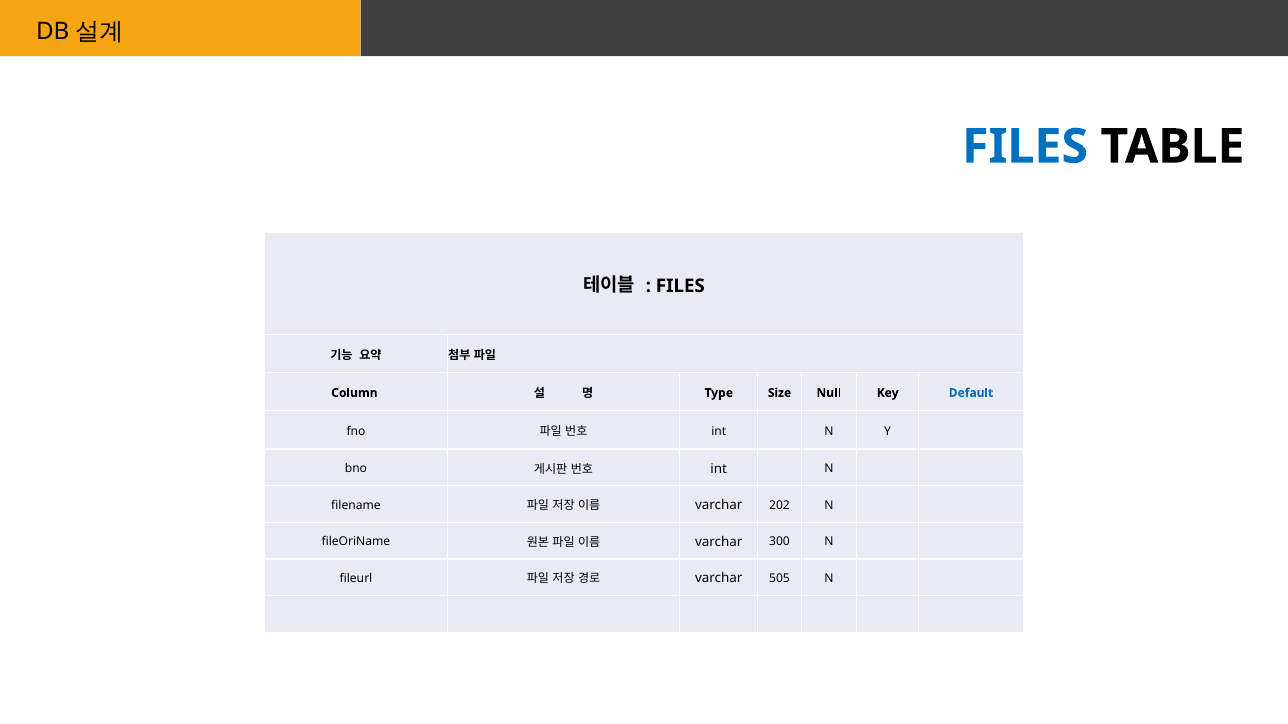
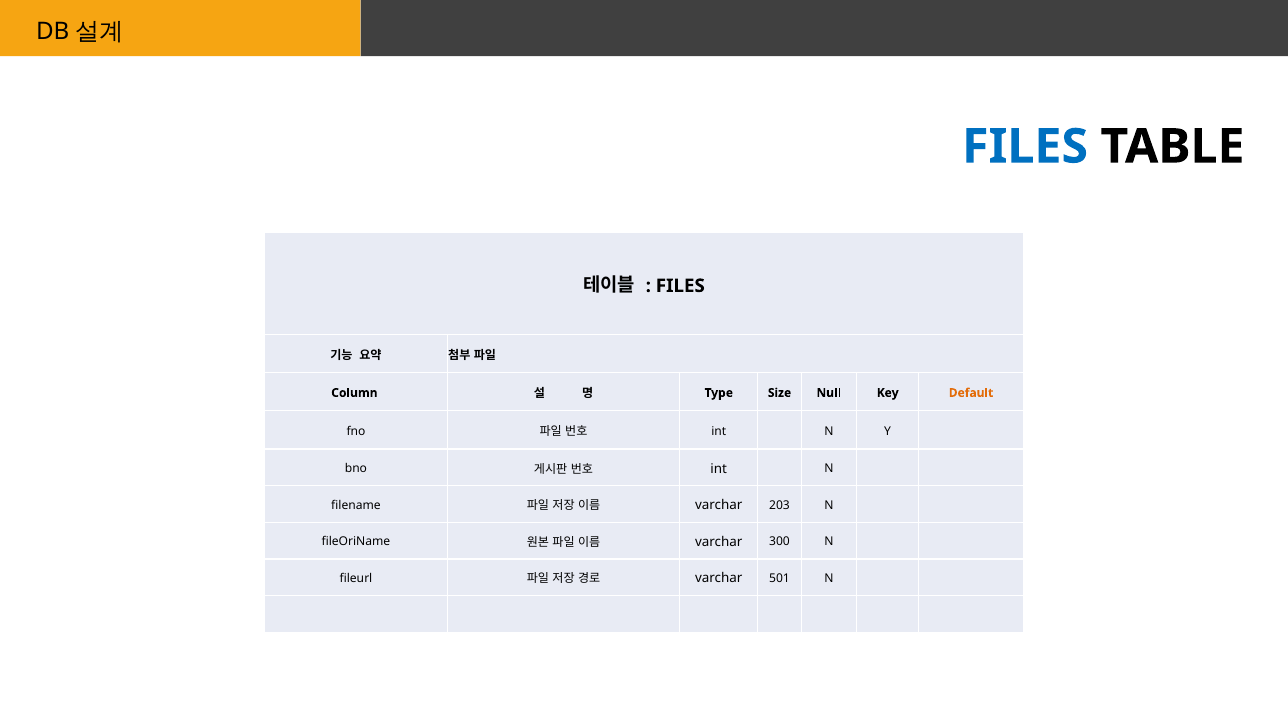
Default colour: blue -> orange (971, 393)
202: 202 -> 203 (780, 506)
505: 505 -> 501 (780, 579)
